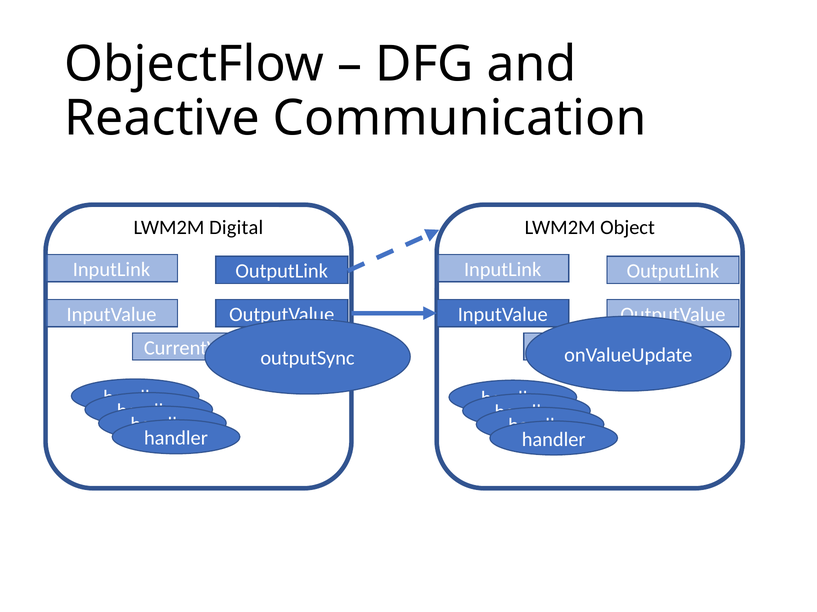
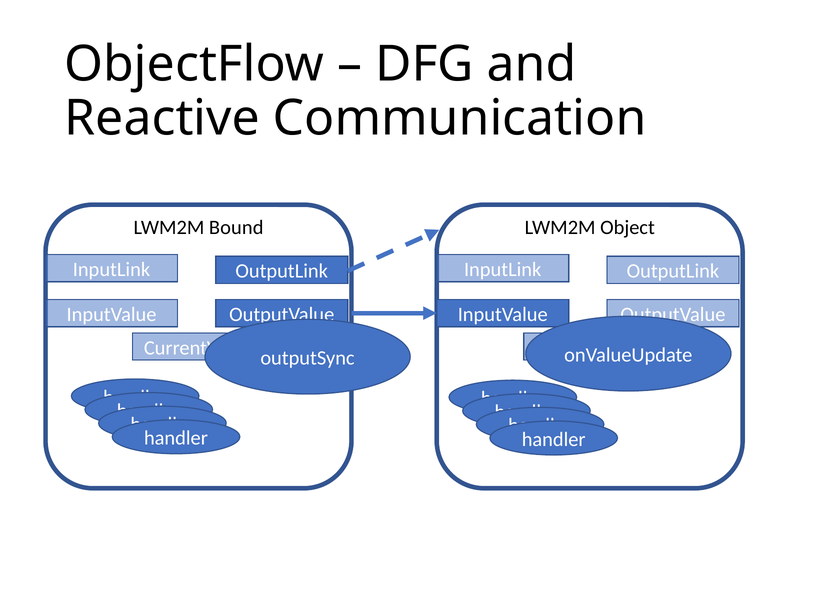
Digital: Digital -> Bound (236, 228)
